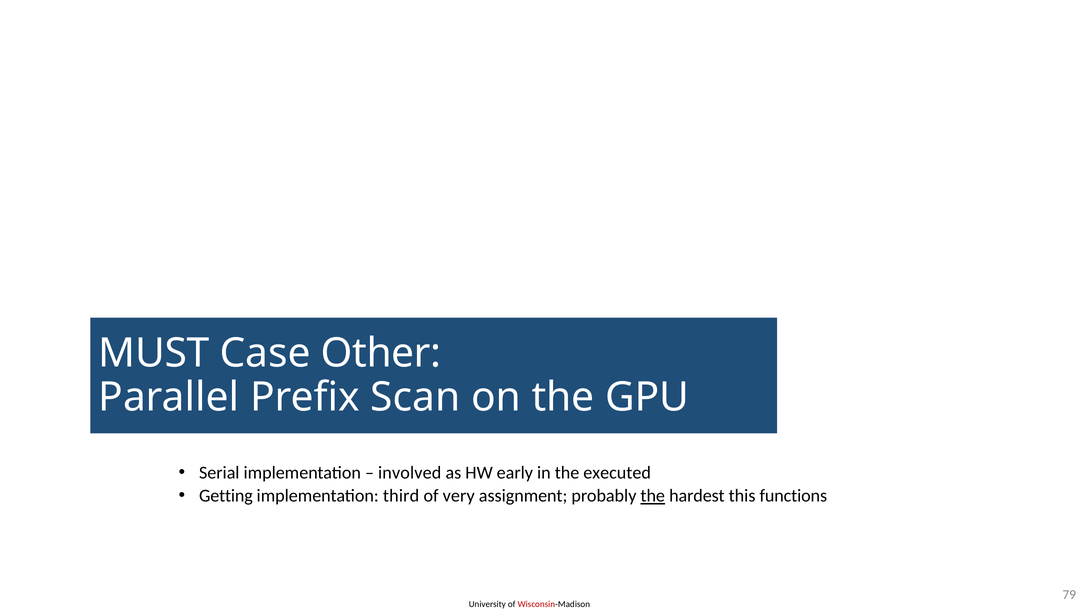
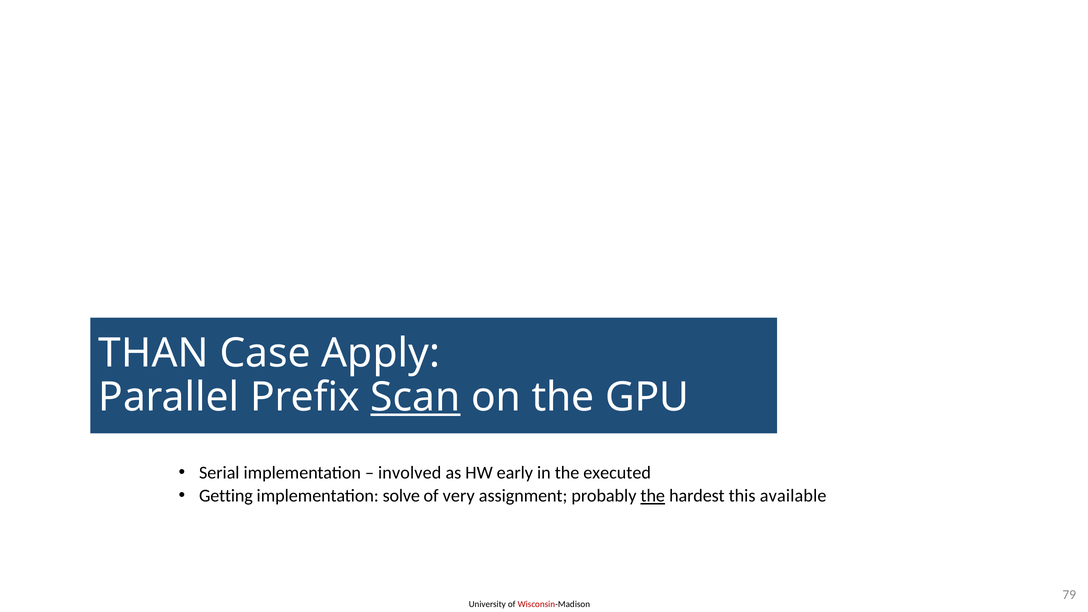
MUST: MUST -> THAN (154, 353)
Other: Other -> Apply (381, 353)
Scan underline: none -> present (415, 397)
third: third -> solve (401, 496)
functions: functions -> available (793, 496)
